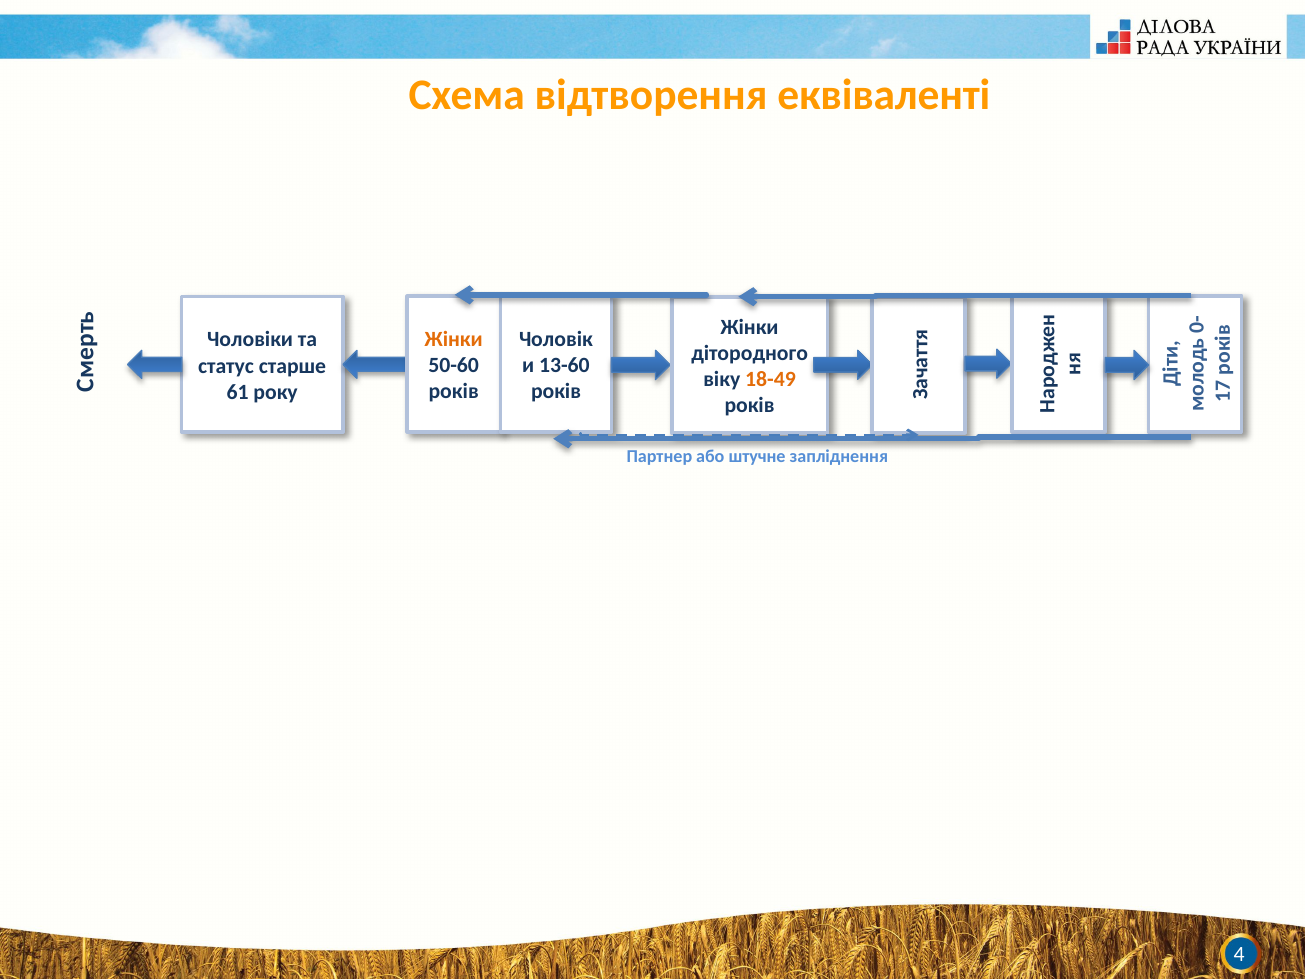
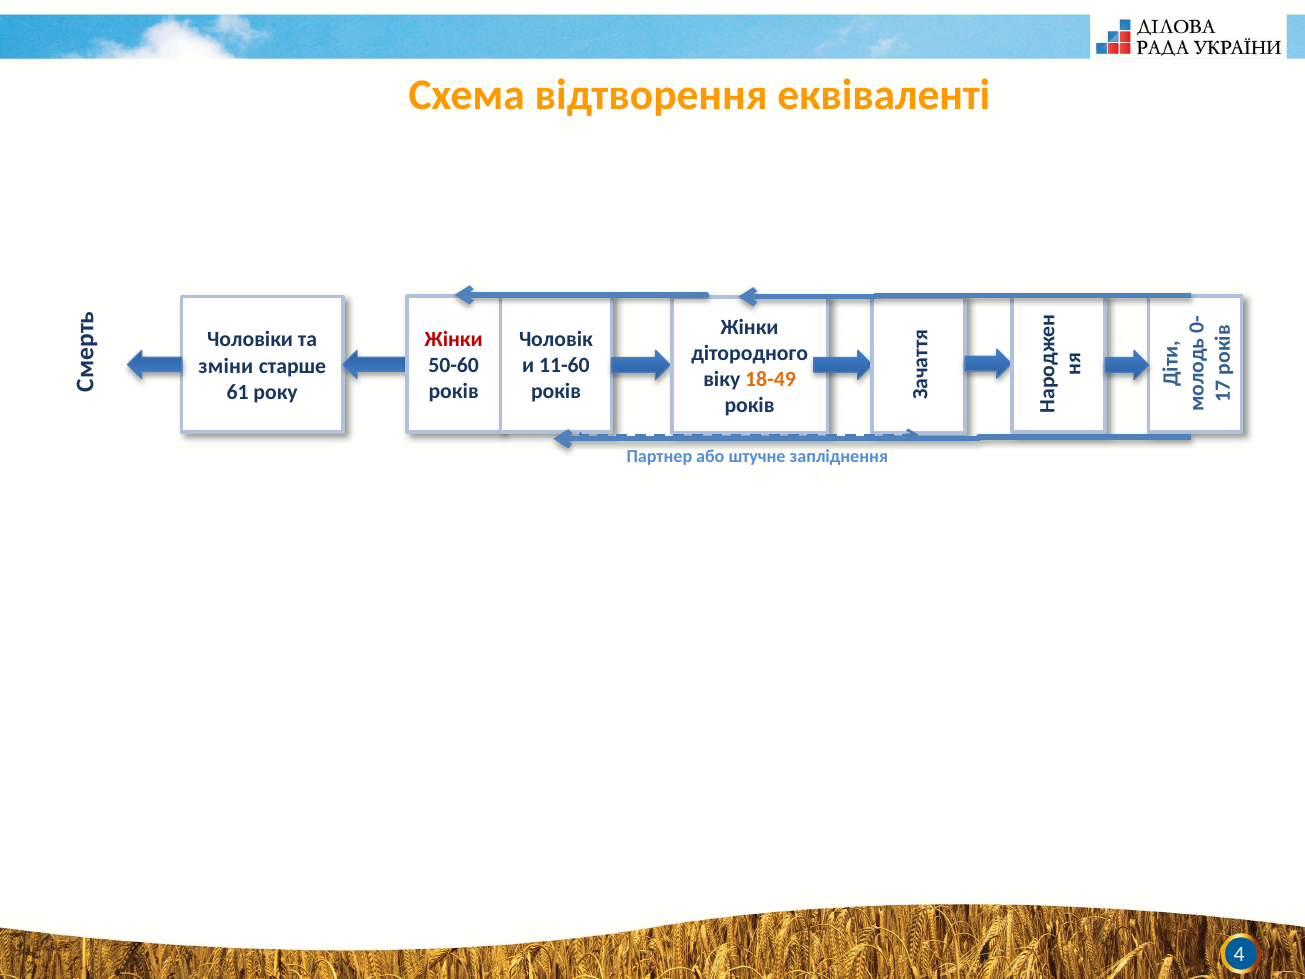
Жінки colour: orange -> red (454, 339)
13-60: 13-60 -> 11-60 (564, 366)
статус: статус -> зміни (226, 366)
